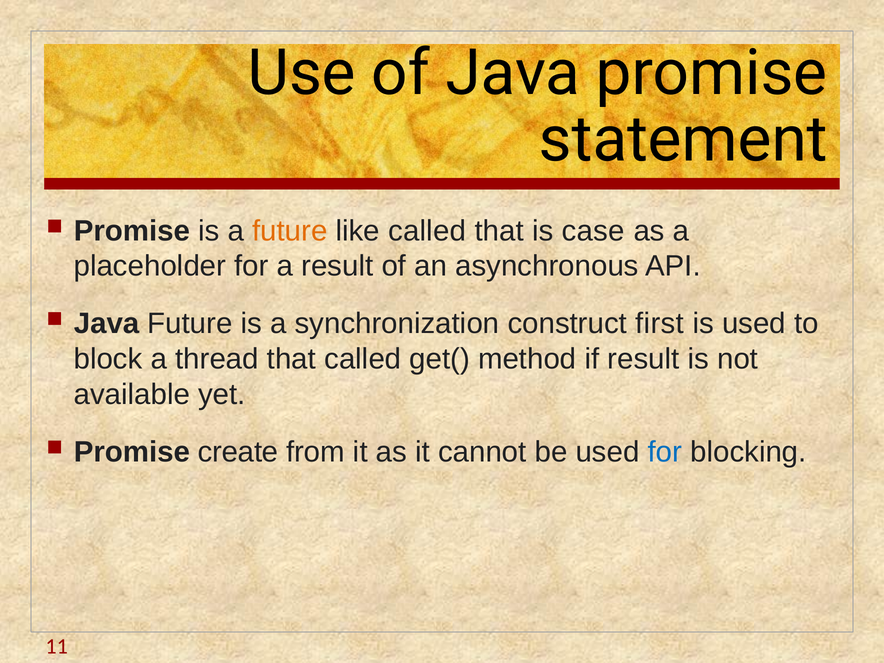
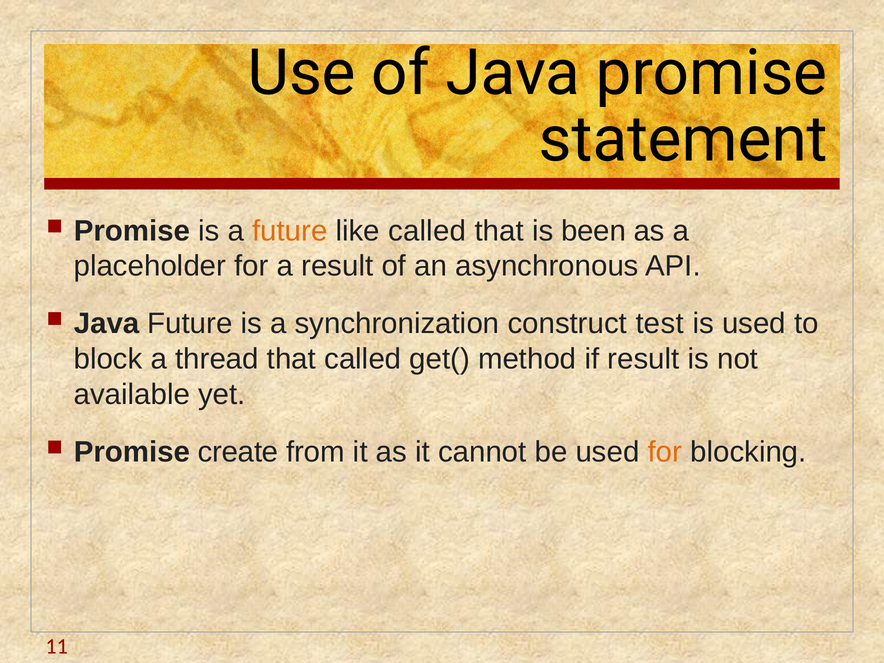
case: case -> been (594, 231)
first: first -> test (660, 324)
for colour: blue -> orange (665, 452)
